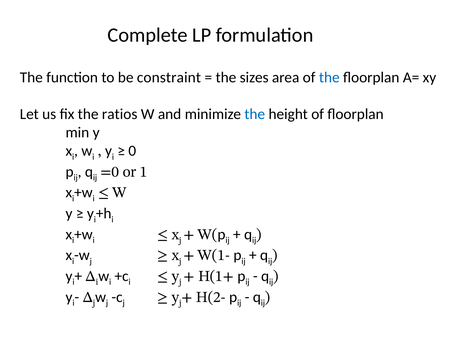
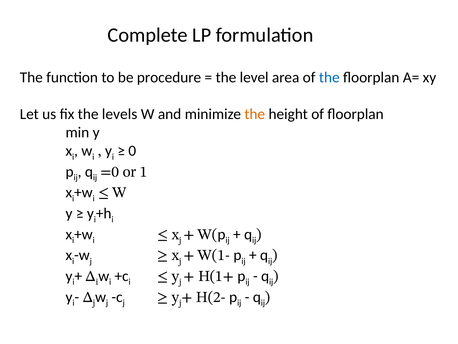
constraint: constraint -> procedure (169, 77)
sizes: sizes -> level (254, 77)
ratios: ratios -> levels (120, 114)
the colour: blue -> orange (255, 114)
